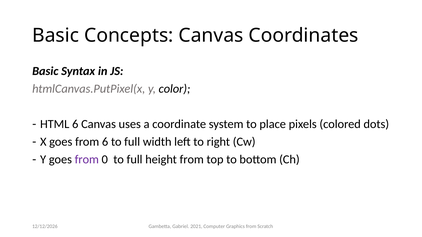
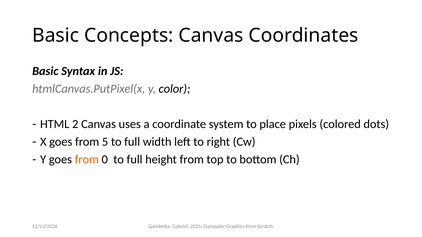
HTML 6: 6 -> 2 (75, 124)
from 6: 6 -> 5 (105, 142)
from colour: purple -> orange (87, 160)
